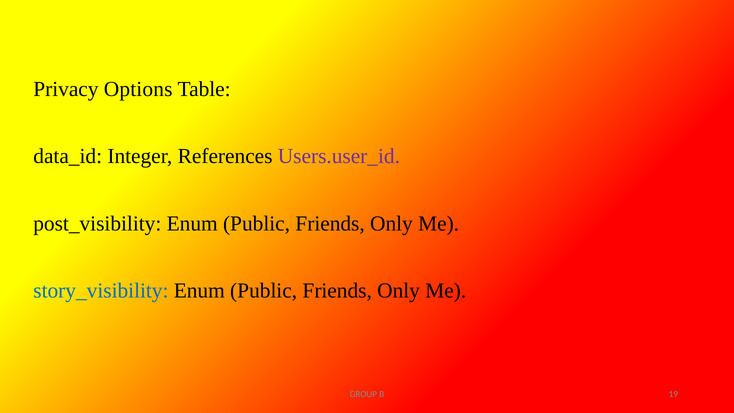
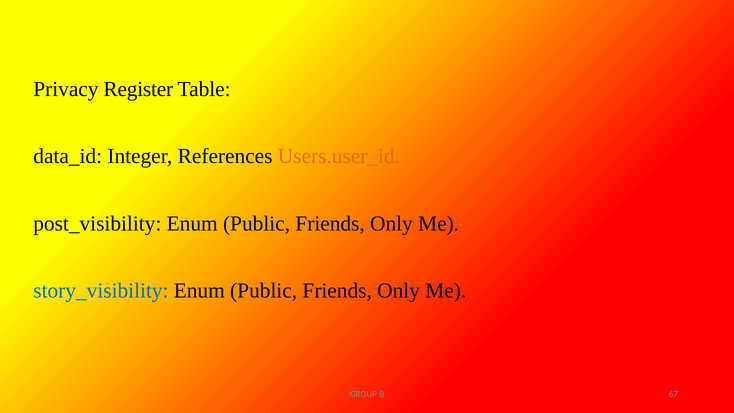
Options: Options -> Register (138, 89)
Users.user_id colour: purple -> orange (339, 156)
19: 19 -> 67 (673, 394)
